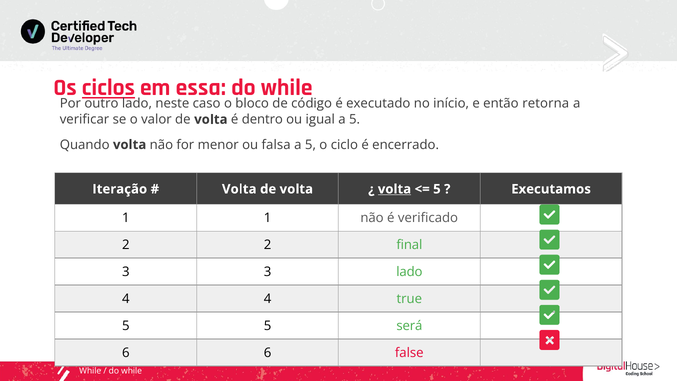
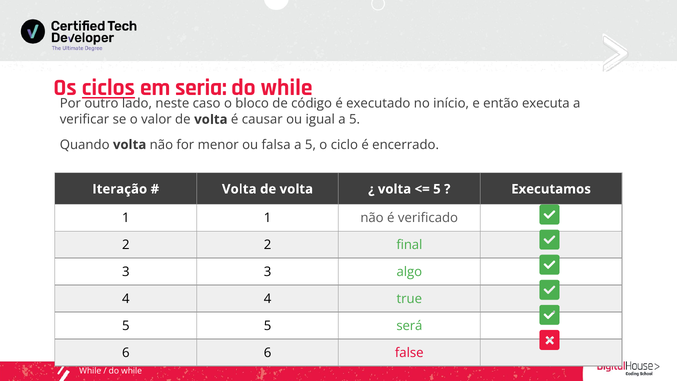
essa: essa -> seria (201, 88)
retorna: retorna -> executa (546, 104)
dentro: dentro -> causar (262, 119)
volta underline: present -> none (395, 189)
3 lado: lado -> algo (409, 272)
